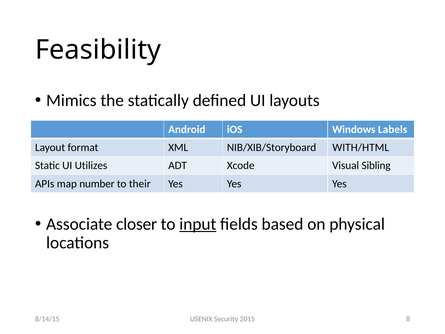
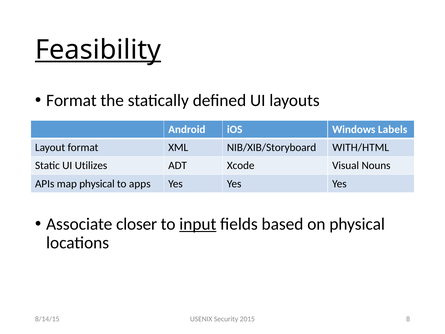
Feasibility underline: none -> present (98, 50)
Mimics: Mimics -> Format (71, 100)
Sibling: Sibling -> Nouns (376, 166)
map number: number -> physical (97, 184)
their: their -> apps (140, 184)
